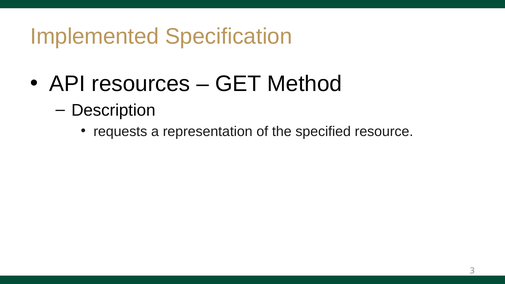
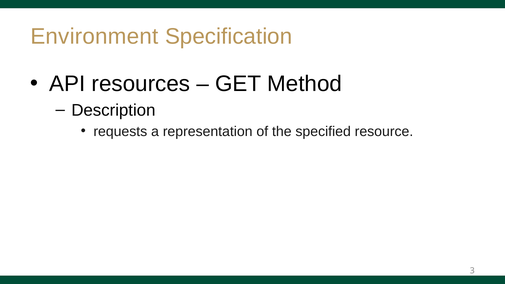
Implemented: Implemented -> Environment (94, 37)
